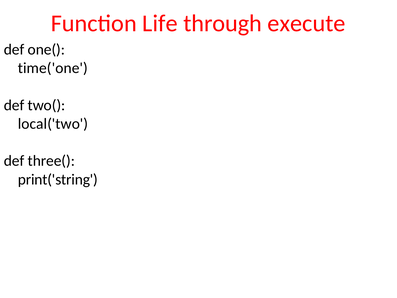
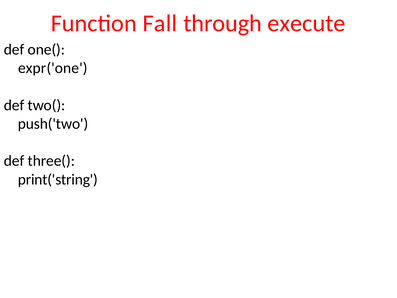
Life: Life -> Fall (160, 23)
time('one: time('one -> expr('one (53, 68)
local('two: local('two -> push('two (53, 124)
